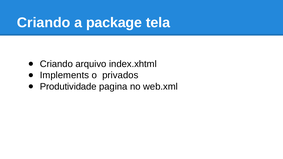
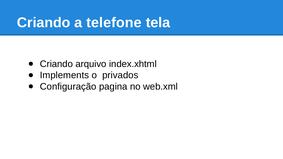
package: package -> telefone (114, 23)
Produtividade: Produtividade -> Configuração (68, 87)
